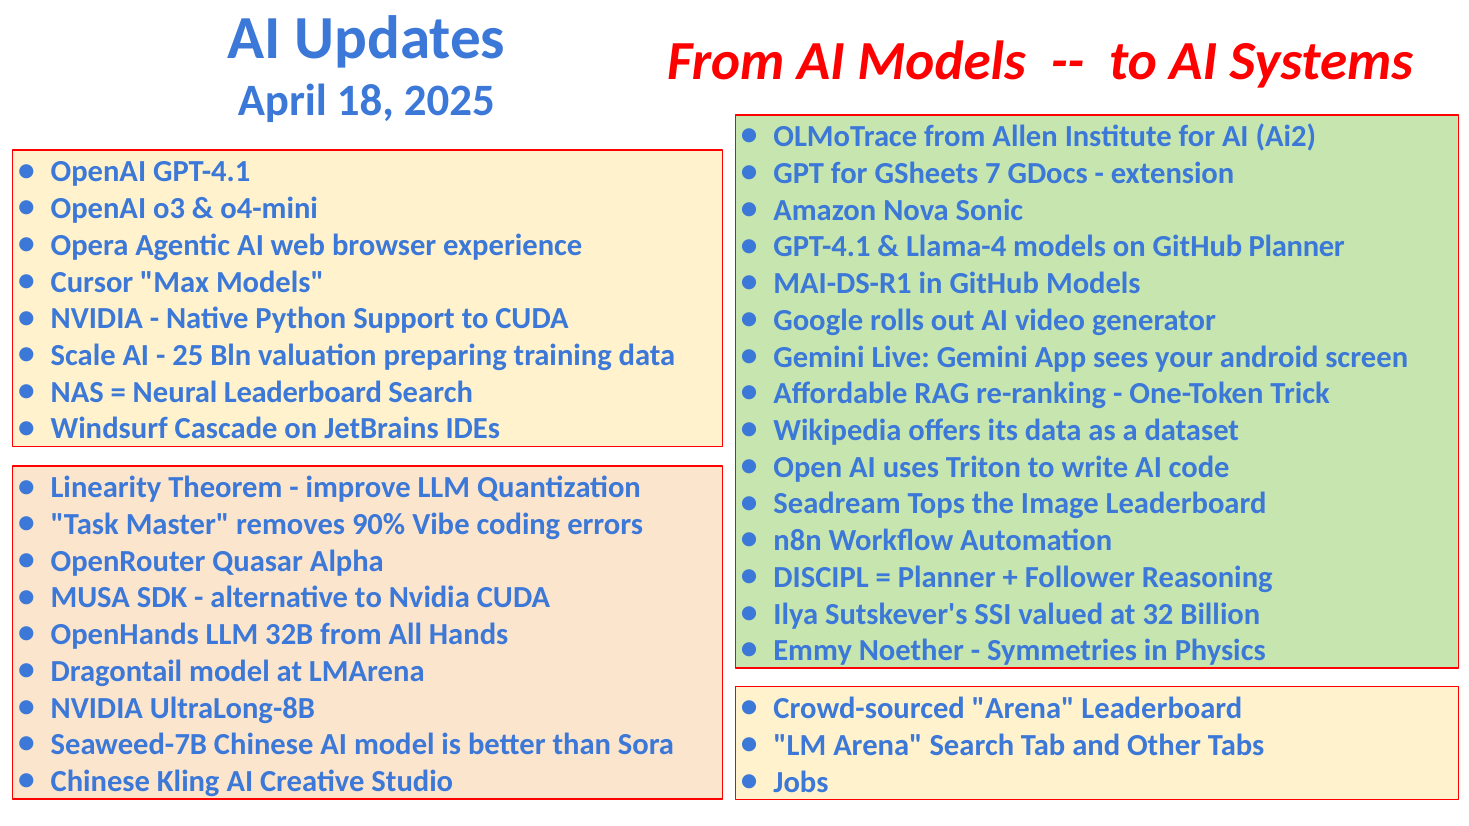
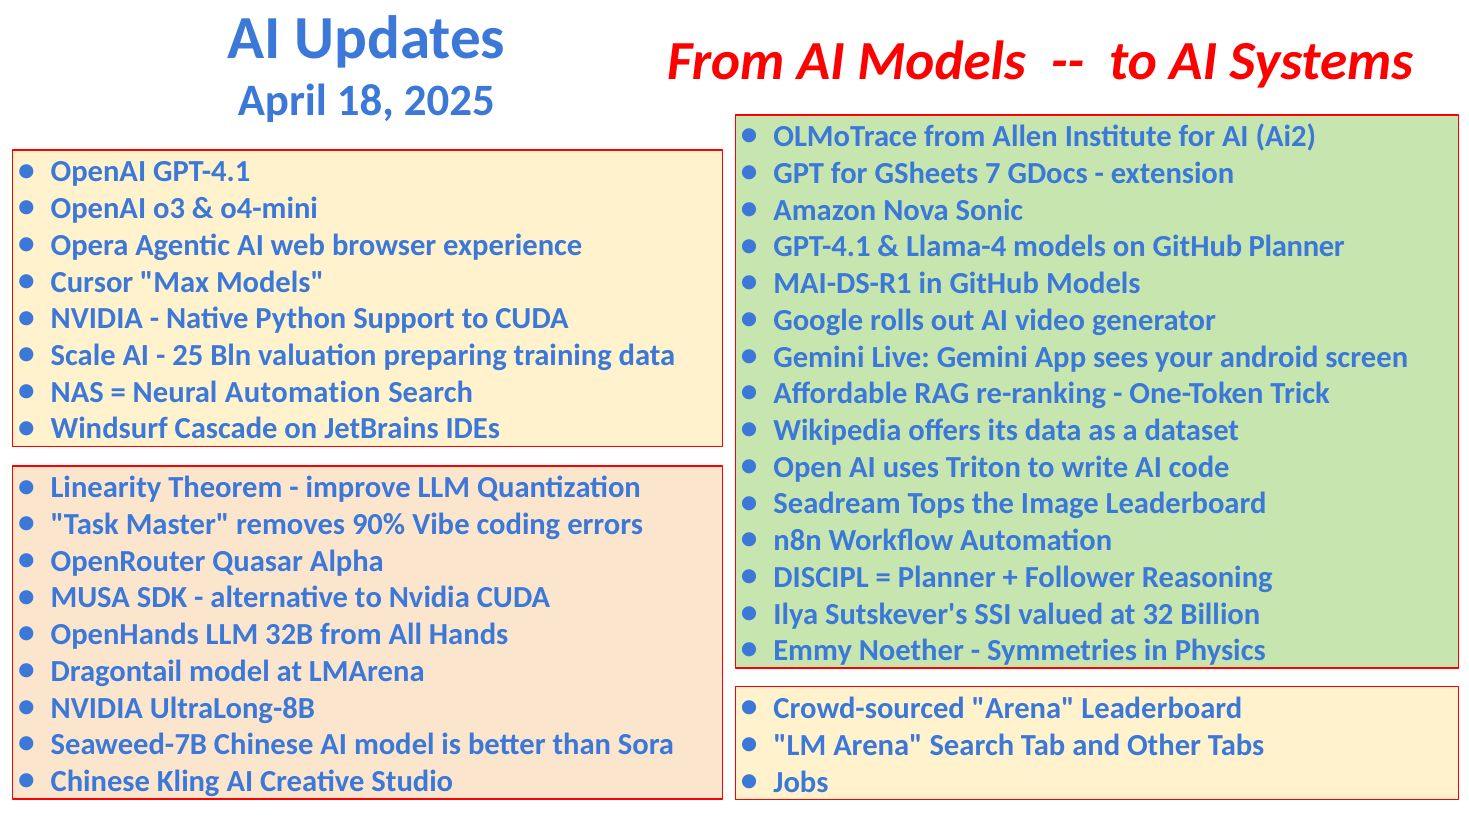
Neural Leaderboard: Leaderboard -> Automation (303, 392)
